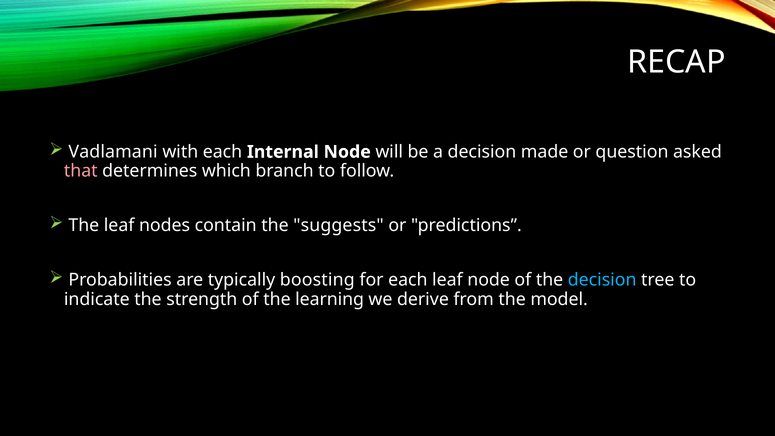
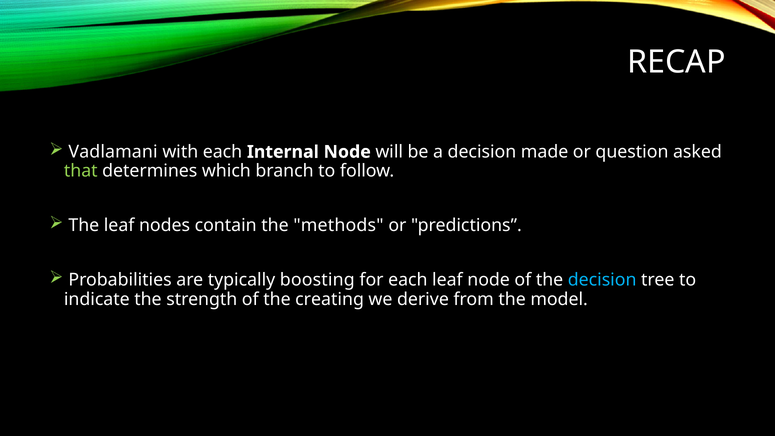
that colour: pink -> light green (81, 171)
suggests: suggests -> methods (338, 226)
learning: learning -> creating (330, 299)
